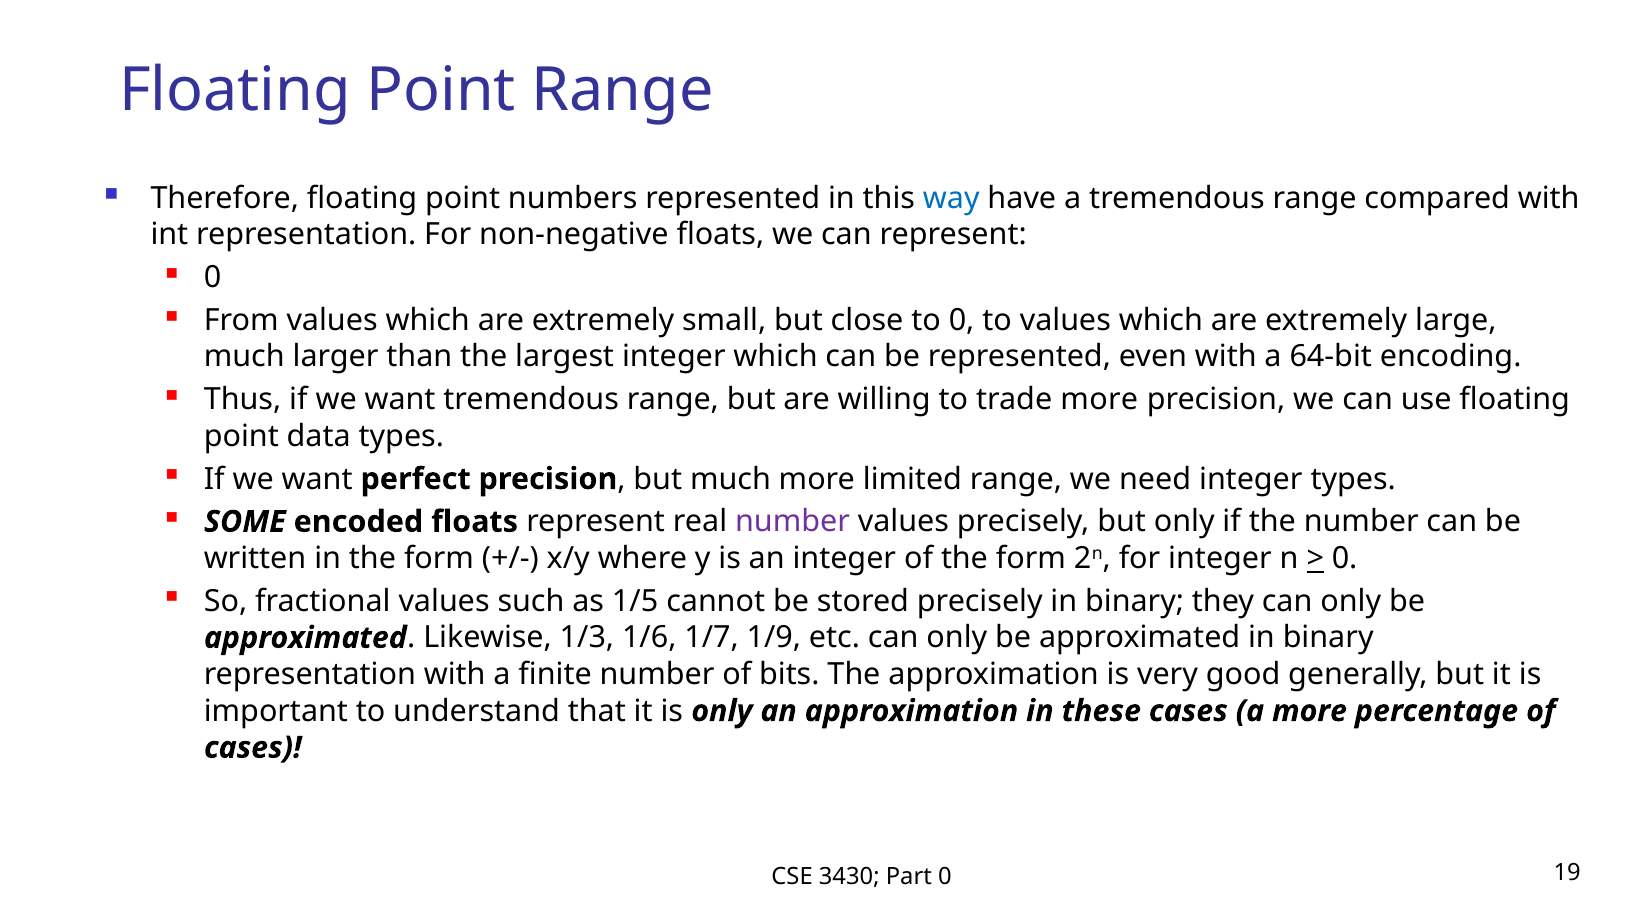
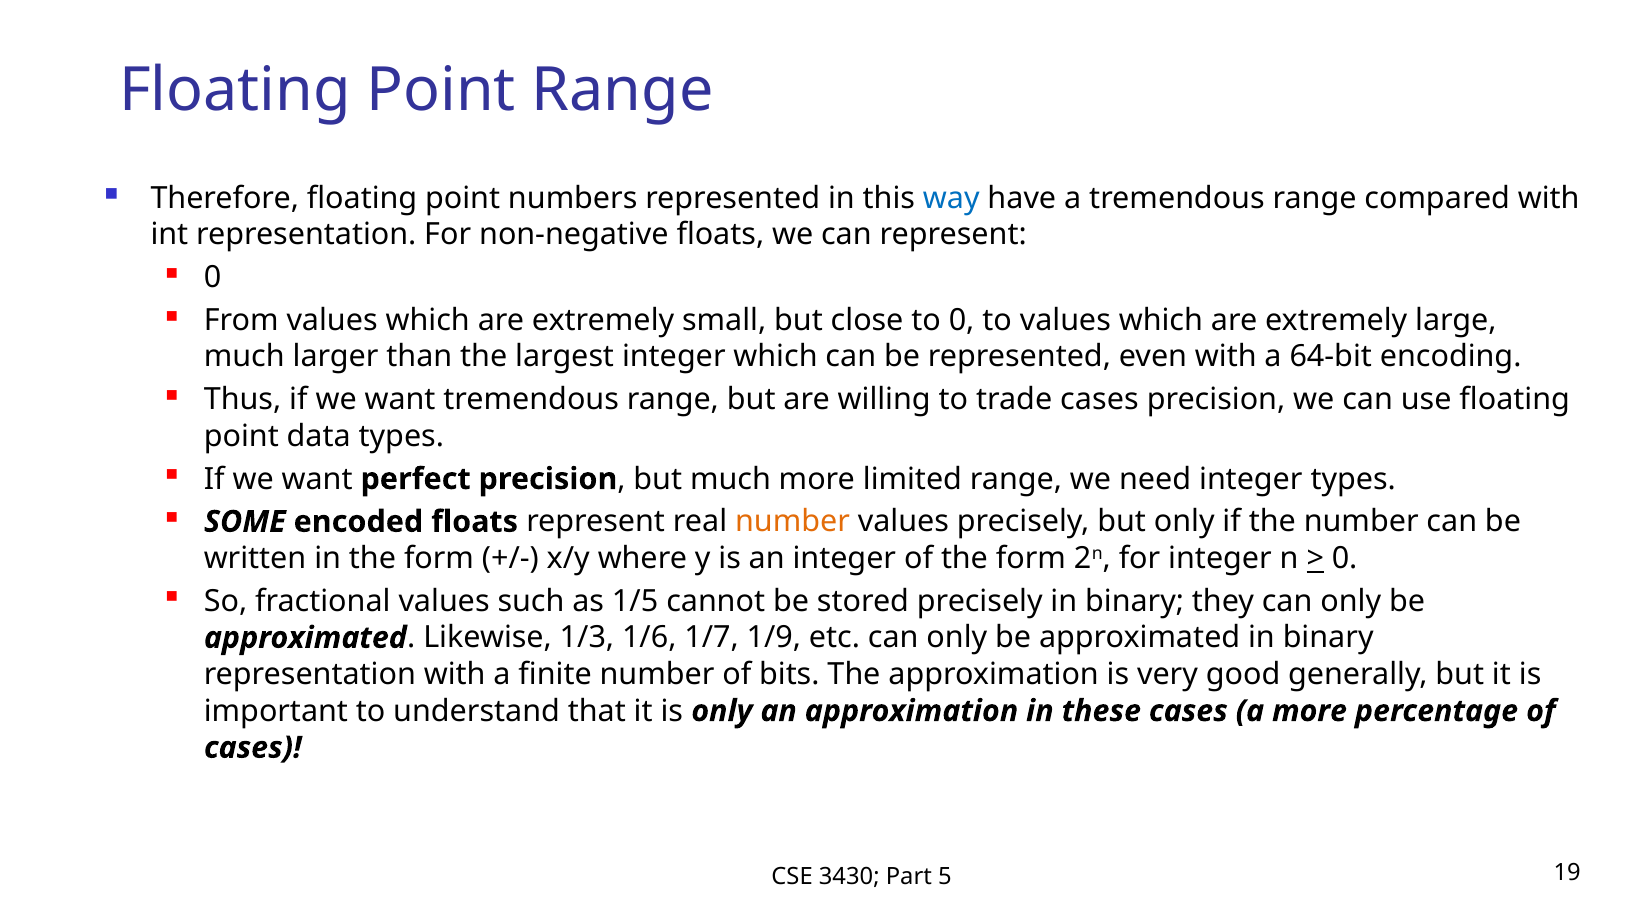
trade more: more -> cases (1099, 399)
number colour: purple -> orange (793, 522)
Part 0: 0 -> 5 (945, 876)
